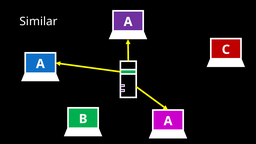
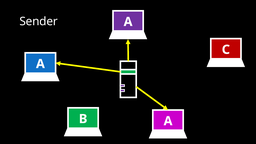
Similar: Similar -> Sender (39, 22)
